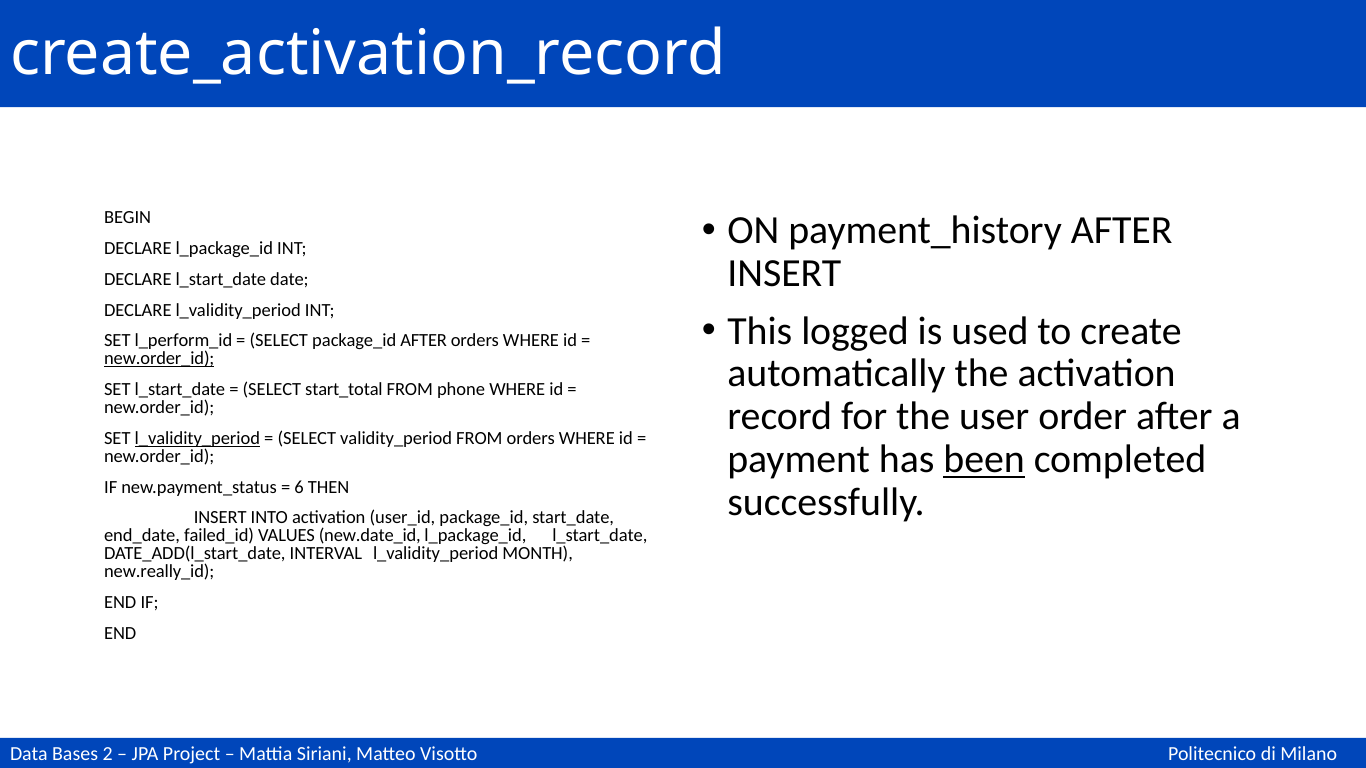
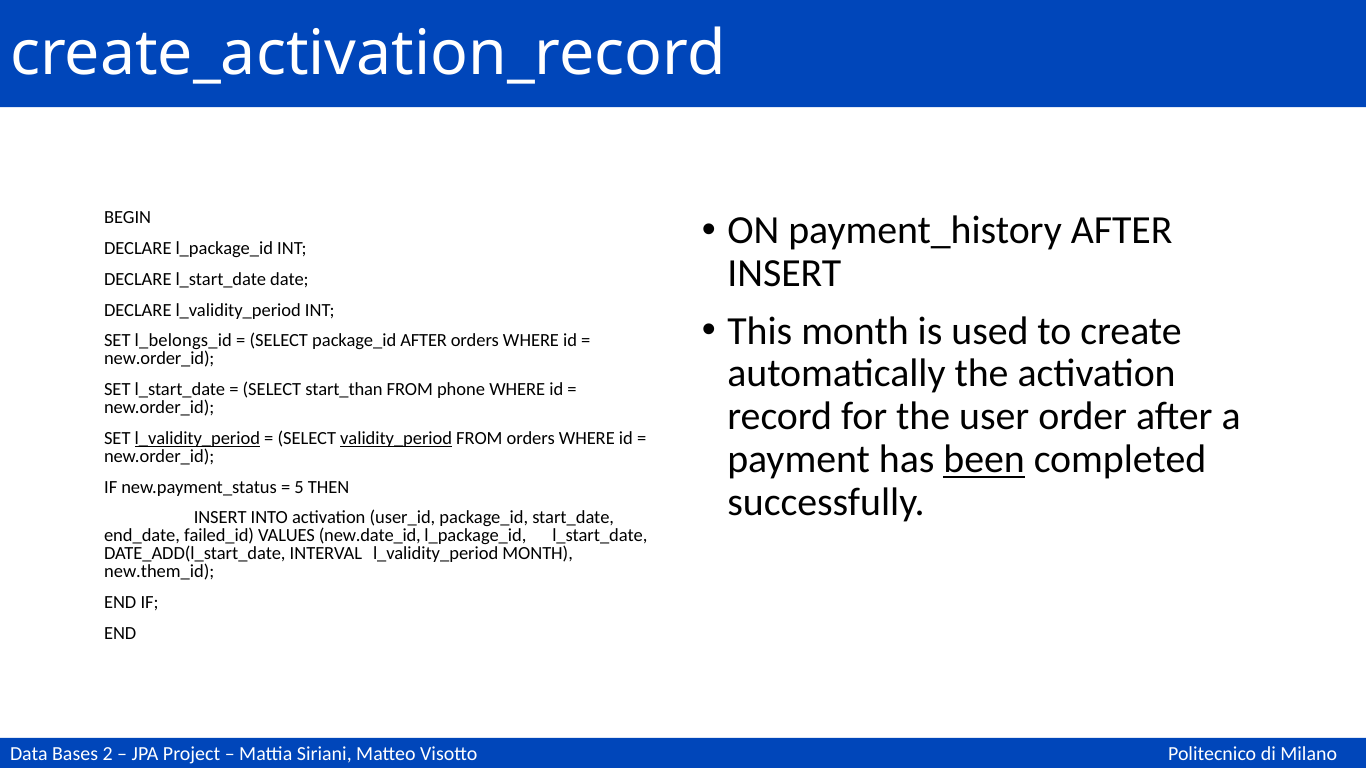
This logged: logged -> month (855, 331)
l_perform_id: l_perform_id -> l_belongs_id (183, 341)
new.order_id underline: present -> none (159, 359)
start_total: start_total -> start_than (344, 390)
validity_period underline: none -> present (396, 439)
6: 6 -> 5 (299, 487)
new.really_id: new.really_id -> new.them_id (159, 572)
